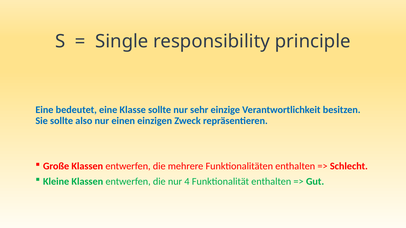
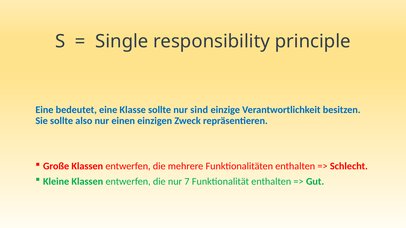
sehr: sehr -> sind (199, 110)
4: 4 -> 7 (187, 182)
